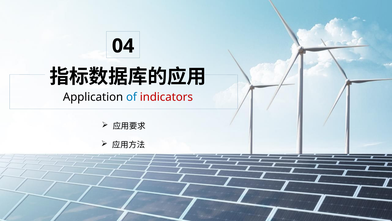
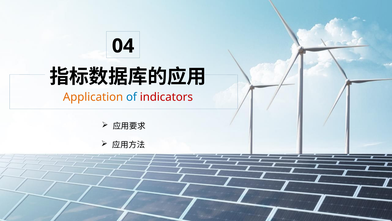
Application colour: black -> orange (93, 97)
